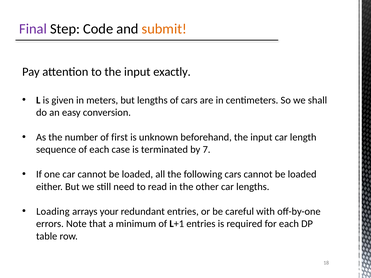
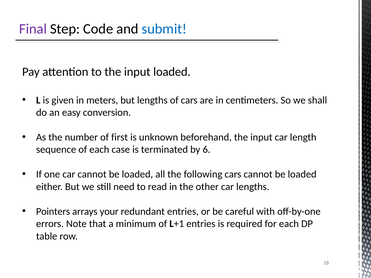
submit colour: orange -> blue (164, 29)
input exactly: exactly -> loaded (172, 72)
7: 7 -> 6 (207, 150)
Loading: Loading -> Pointers (53, 212)
